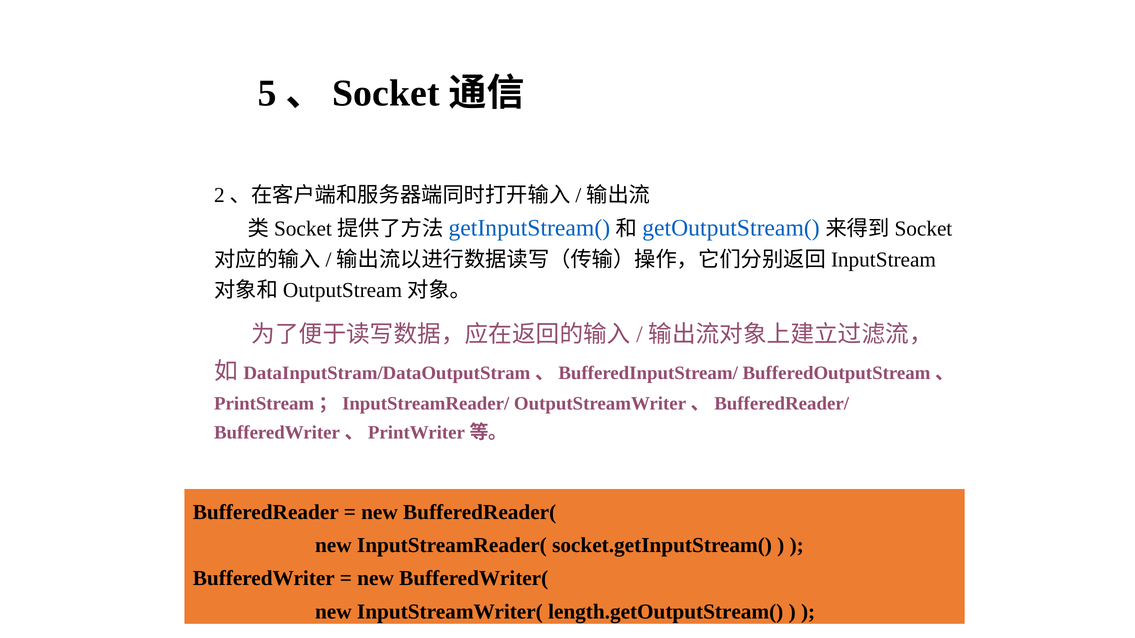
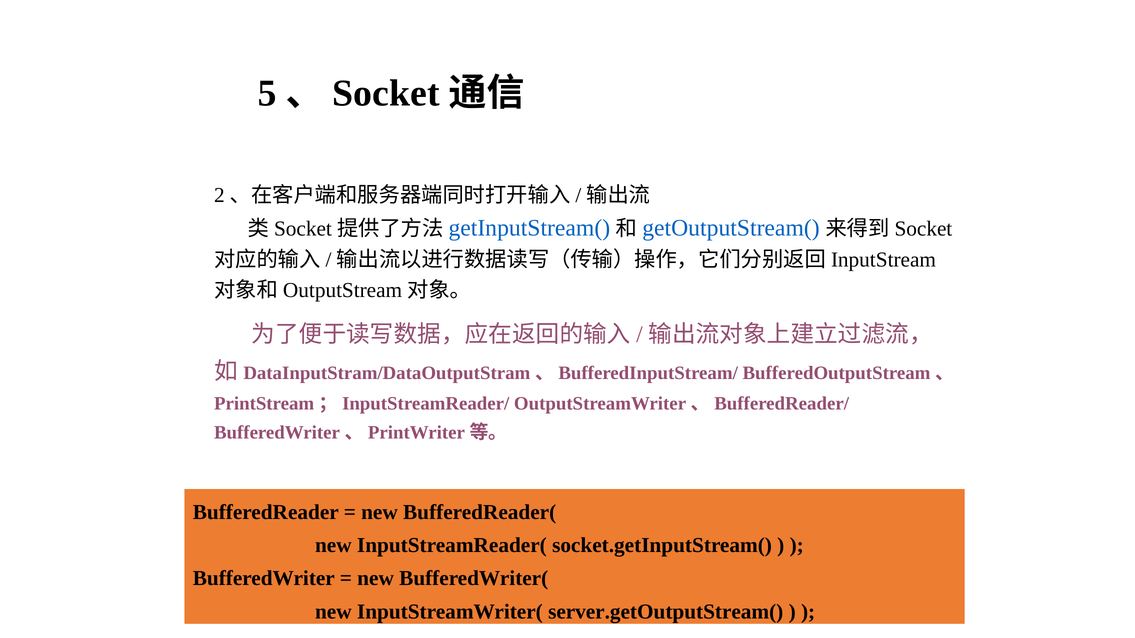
length.getOutputStream(: length.getOutputStream( -> server.getOutputStream( (666, 612)
